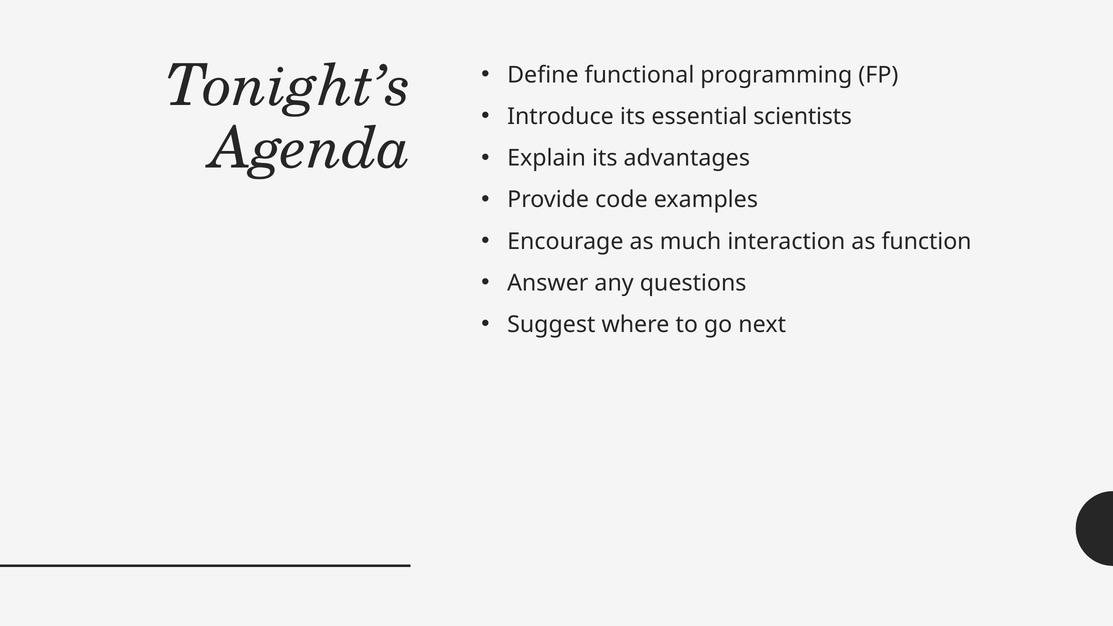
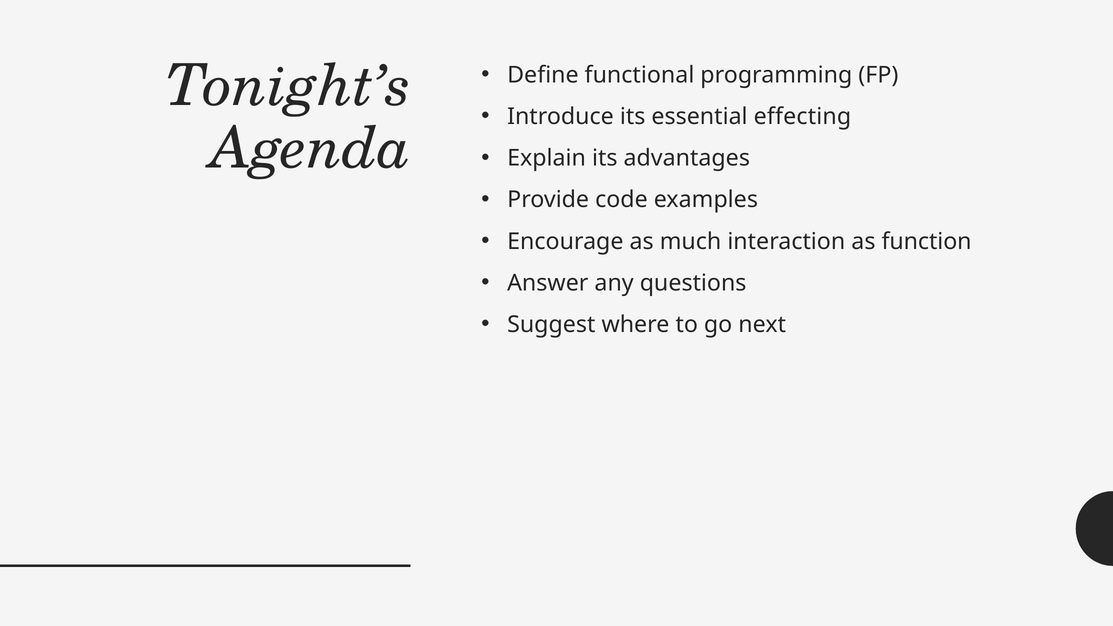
scientists: scientists -> effecting (802, 117)
